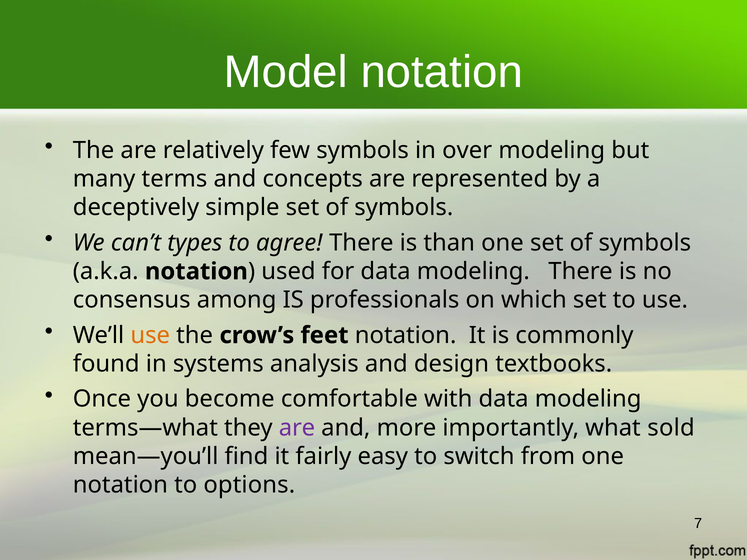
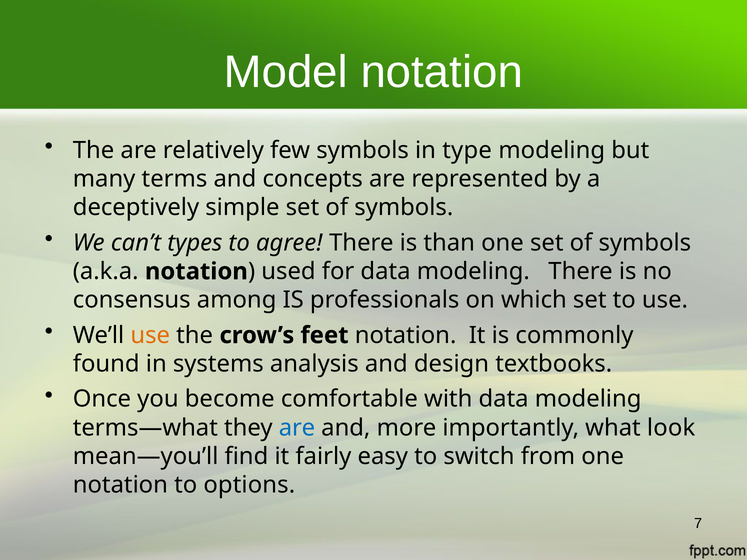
over: over -> type (467, 150)
are colour: purple -> blue (297, 428)
sold: sold -> look (671, 428)
